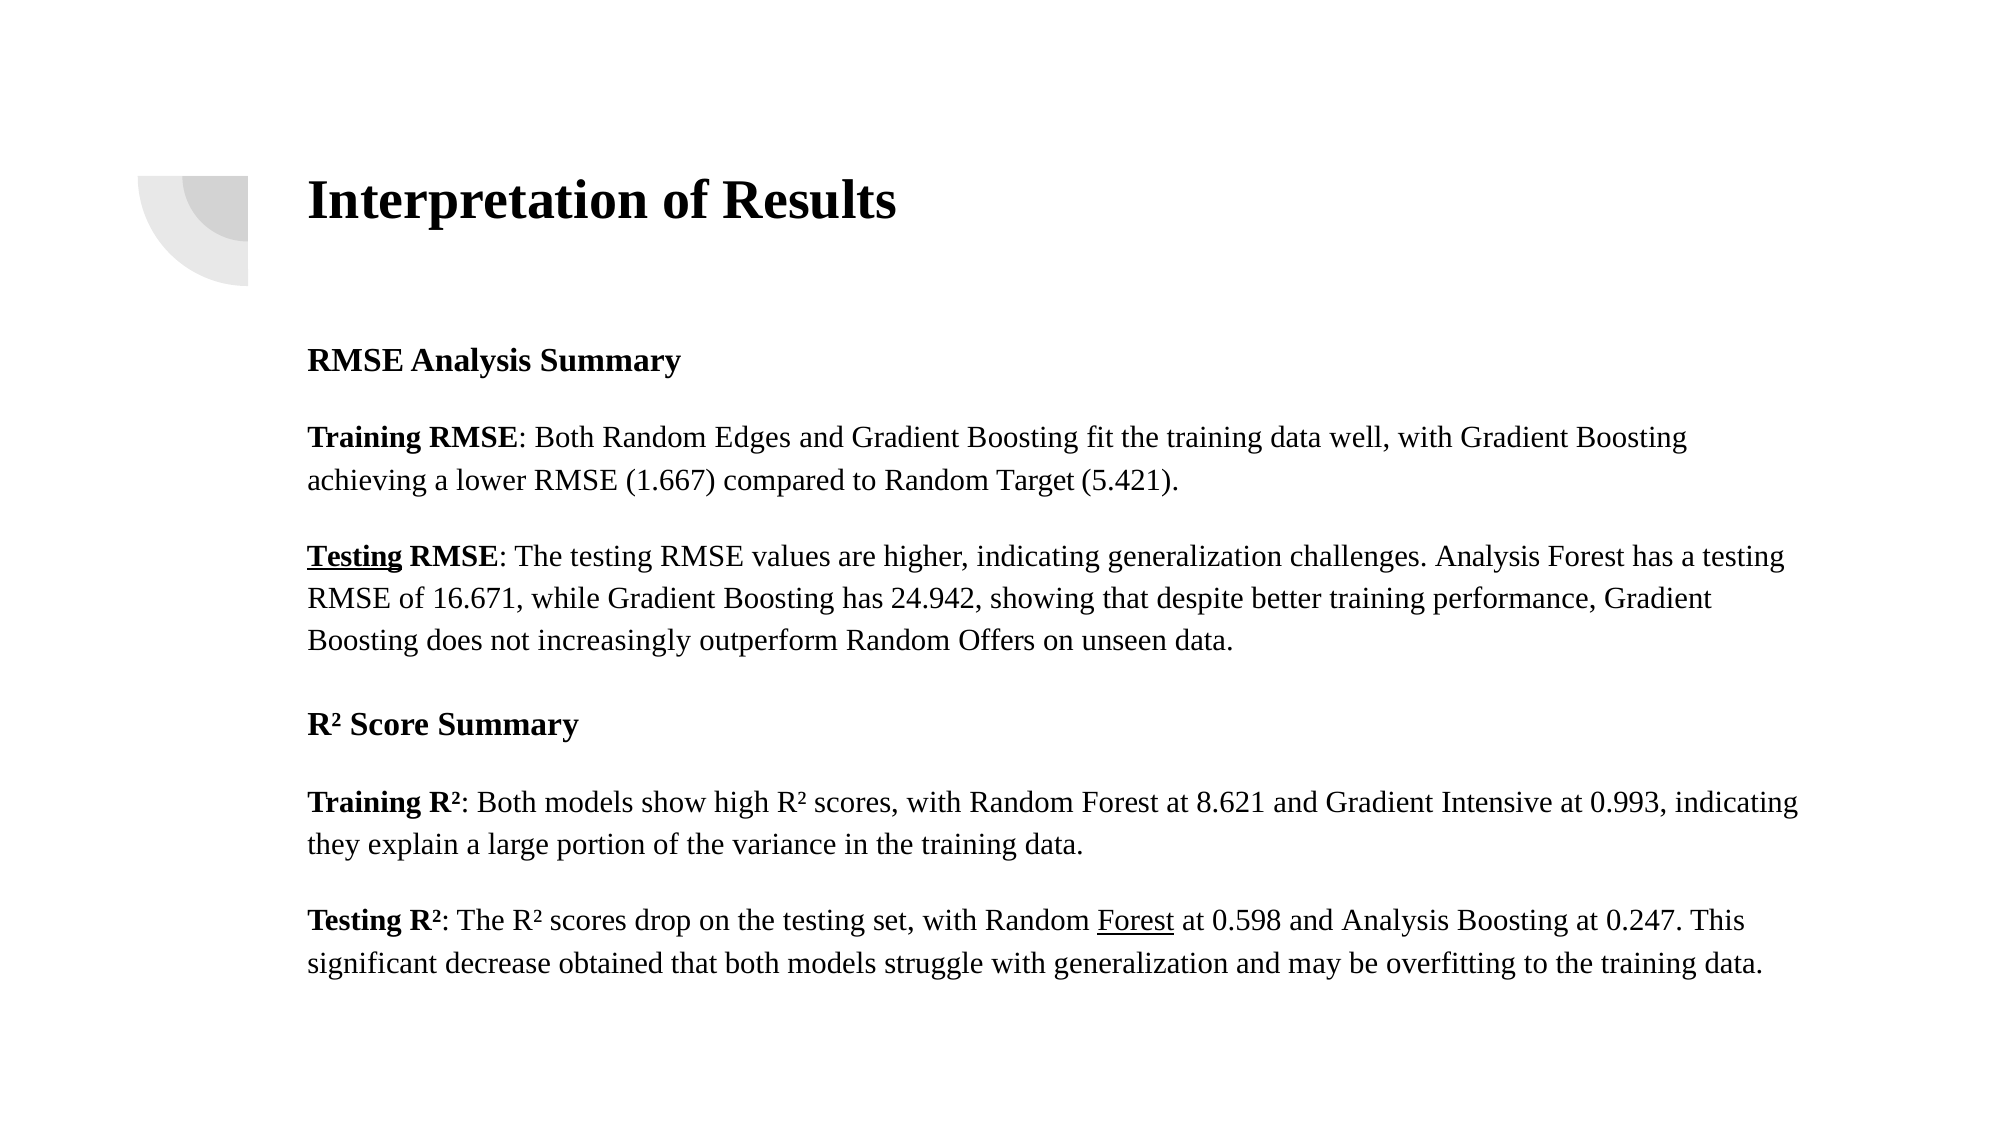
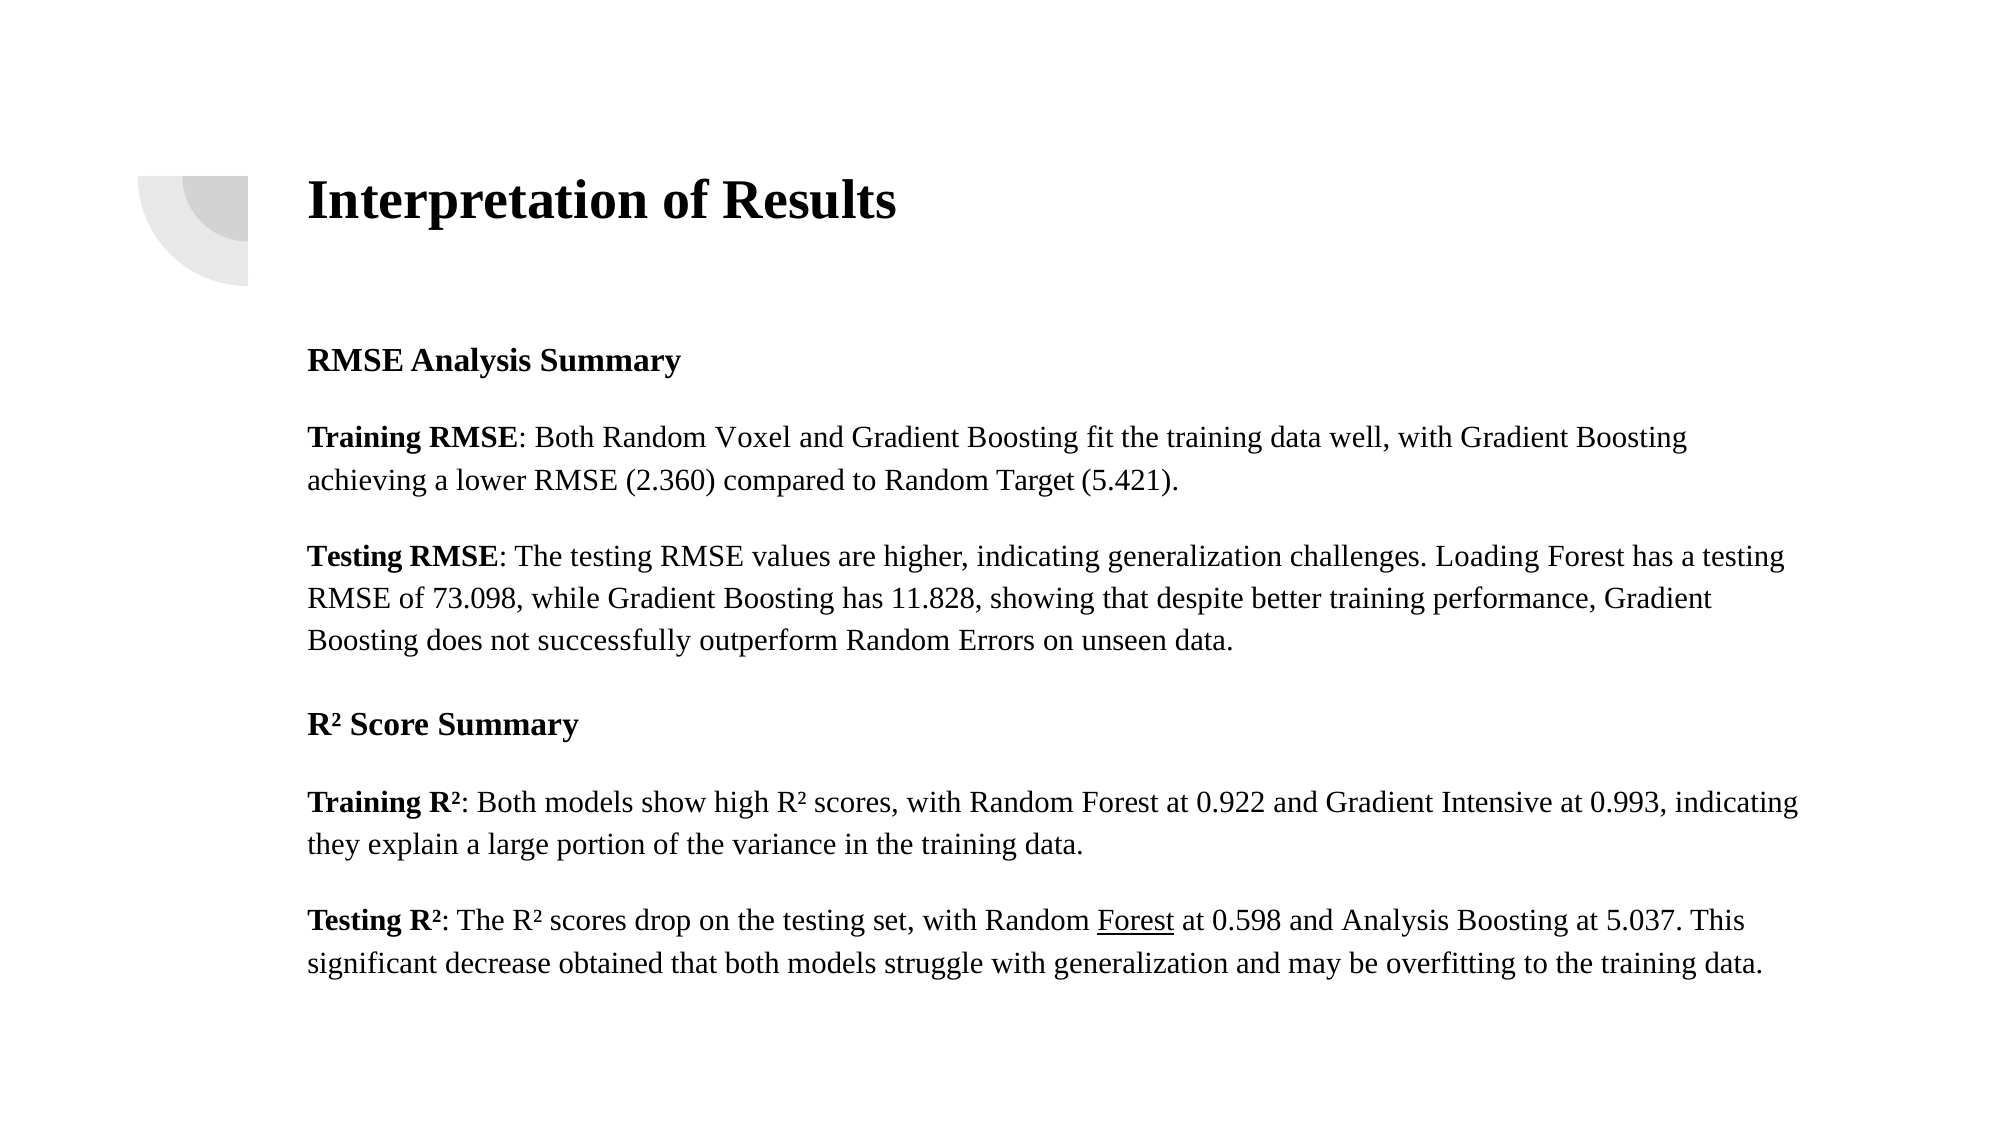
Edges: Edges -> Voxel (753, 438)
1.667: 1.667 -> 2.360 (671, 480)
Testing underline: present -> none (355, 556)
challenges Analysis: Analysis -> Loading (1487, 556)
16.671: 16.671 -> 73.098 (478, 598)
24.942: 24.942 -> 11.828 (937, 598)
increasingly: increasingly -> successfully (614, 641)
Offers: Offers -> Errors (997, 641)
8.621: 8.621 -> 0.922 (1231, 802)
0.247: 0.247 -> 5.037 (1645, 921)
